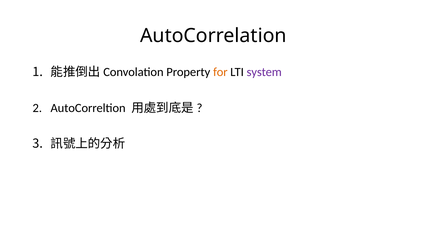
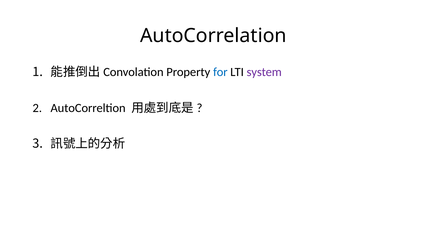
for colour: orange -> blue (220, 72)
